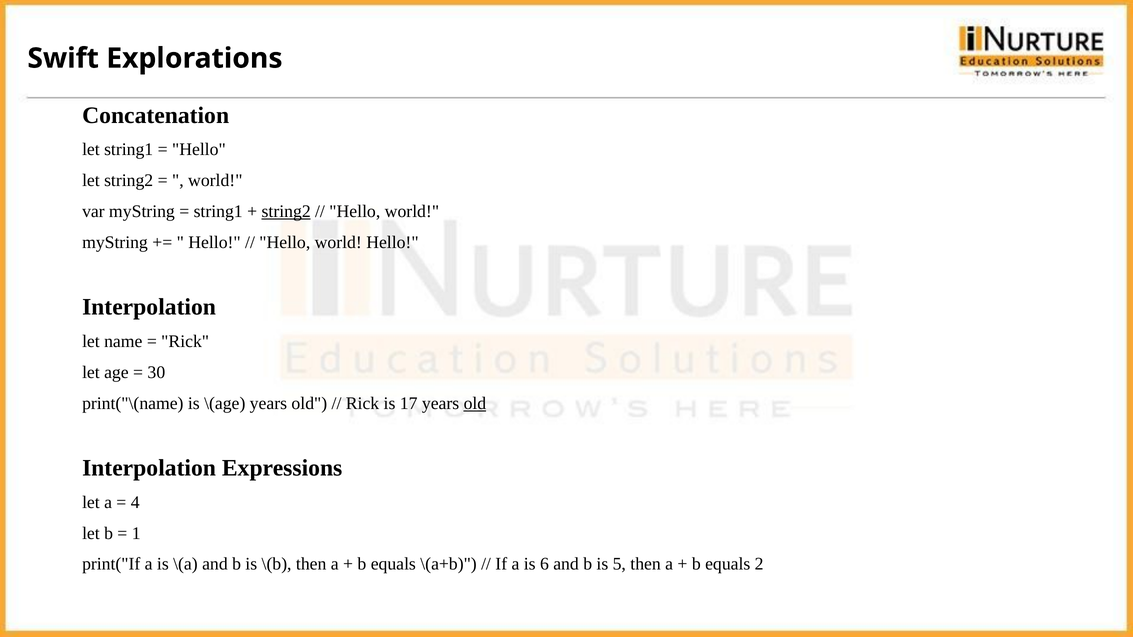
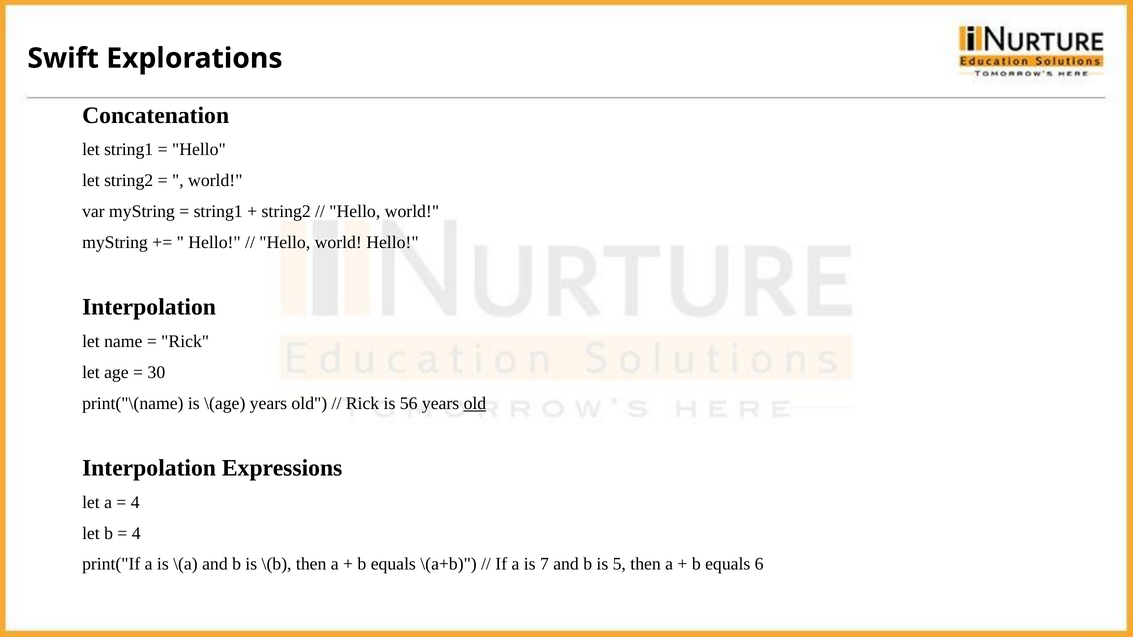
string2 underline: present -> none (286, 211)
17: 17 -> 56 (409, 403)
1: 1 -> 4 (136, 533)
6: 6 -> 7 (544, 564)
2: 2 -> 6 (759, 564)
